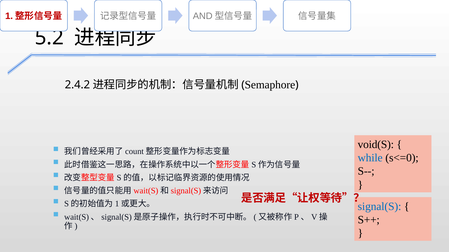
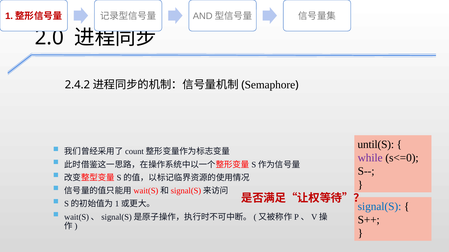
5.2: 5.2 -> 2.0 (49, 38)
void(S: void(S -> until(S (376, 145)
while colour: blue -> purple (370, 158)
